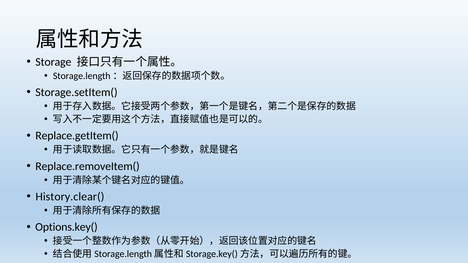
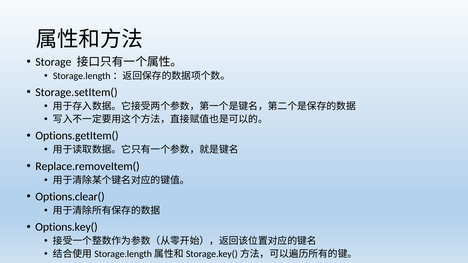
Replace.getItem(: Replace.getItem( -> Options.getItem( (77, 136)
History.clear(: History.clear( -> Options.clear( (70, 197)
